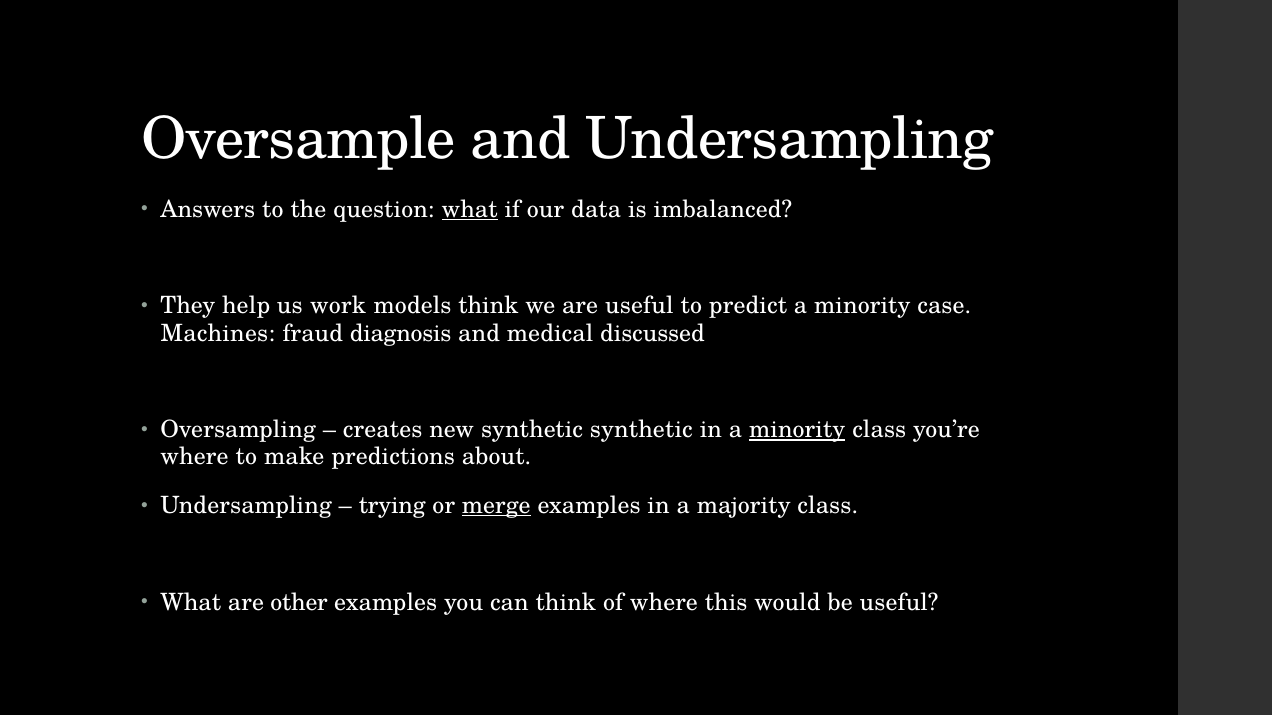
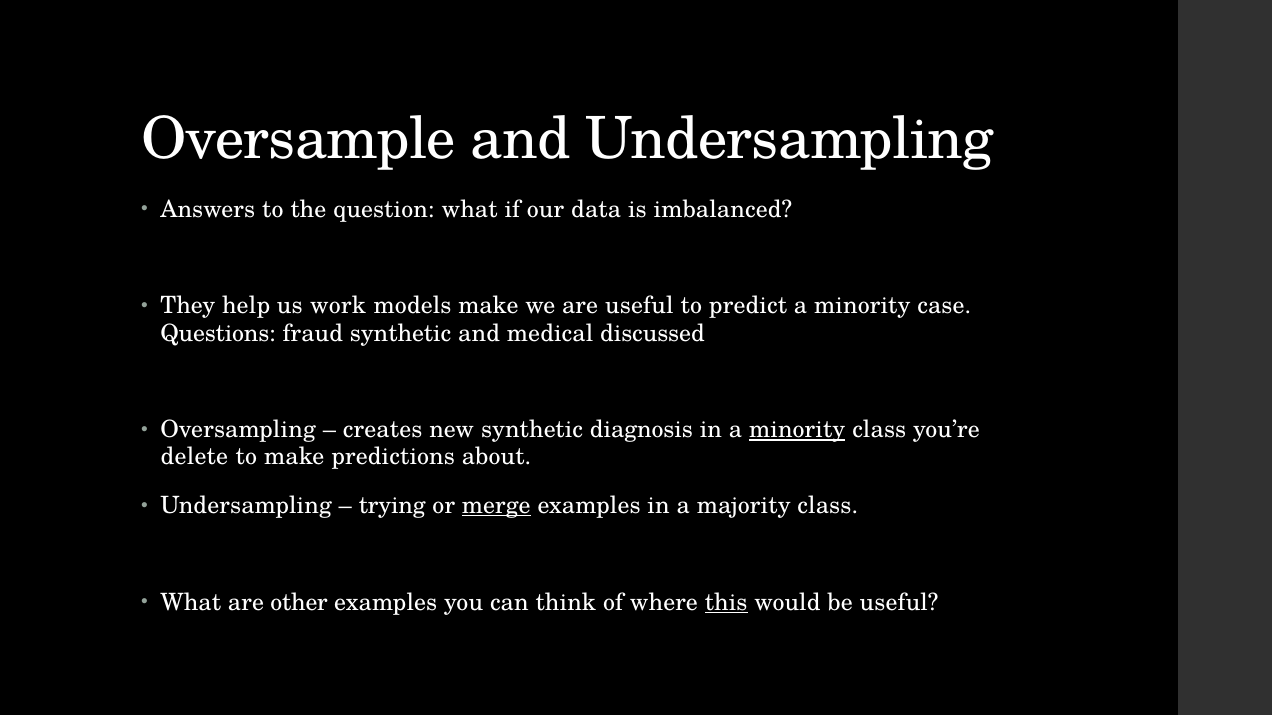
what underline: present -> none (470, 209)
models think: think -> make (488, 306)
Machines: Machines -> Questions (218, 333)
fraud diagnosis: diagnosis -> synthetic (401, 333)
synthetic synthetic: synthetic -> diagnosis (641, 430)
where: where -> delete (194, 457)
this underline: none -> present (726, 603)
